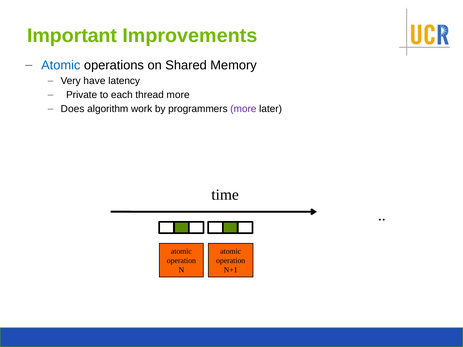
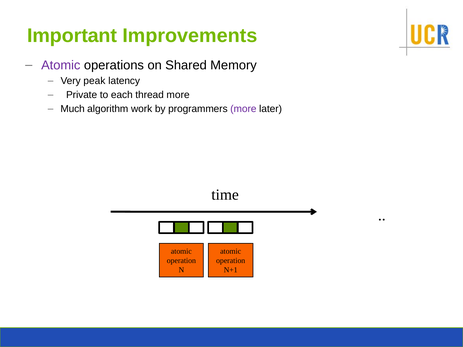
Atomic colour: blue -> purple (61, 65)
have: have -> peak (94, 81)
Does: Does -> Much (73, 109)
